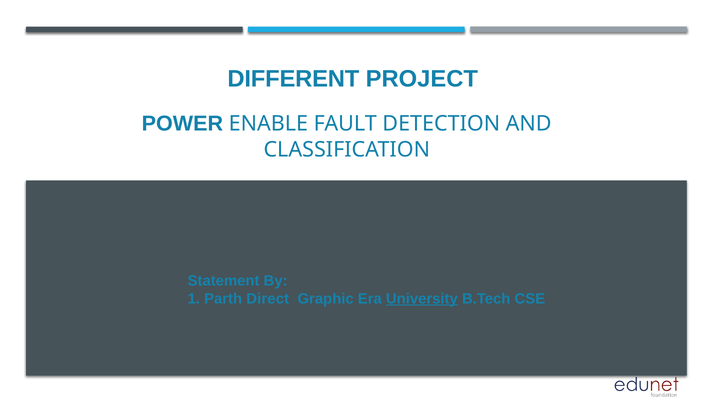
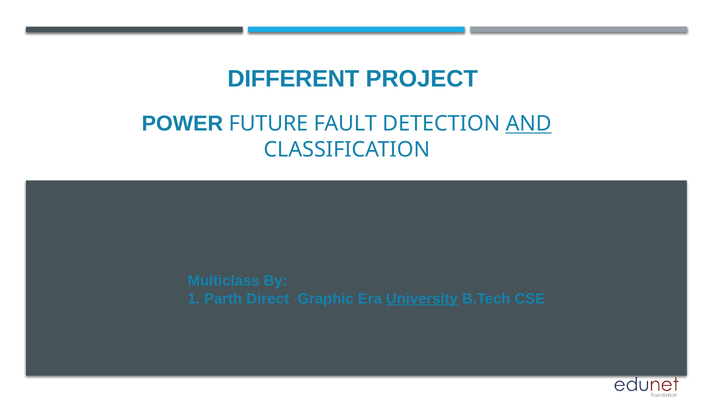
ENABLE: ENABLE -> FUTURE (268, 124)
AND underline: none -> present (529, 124)
Statement: Statement -> Multiclass (224, 281)
